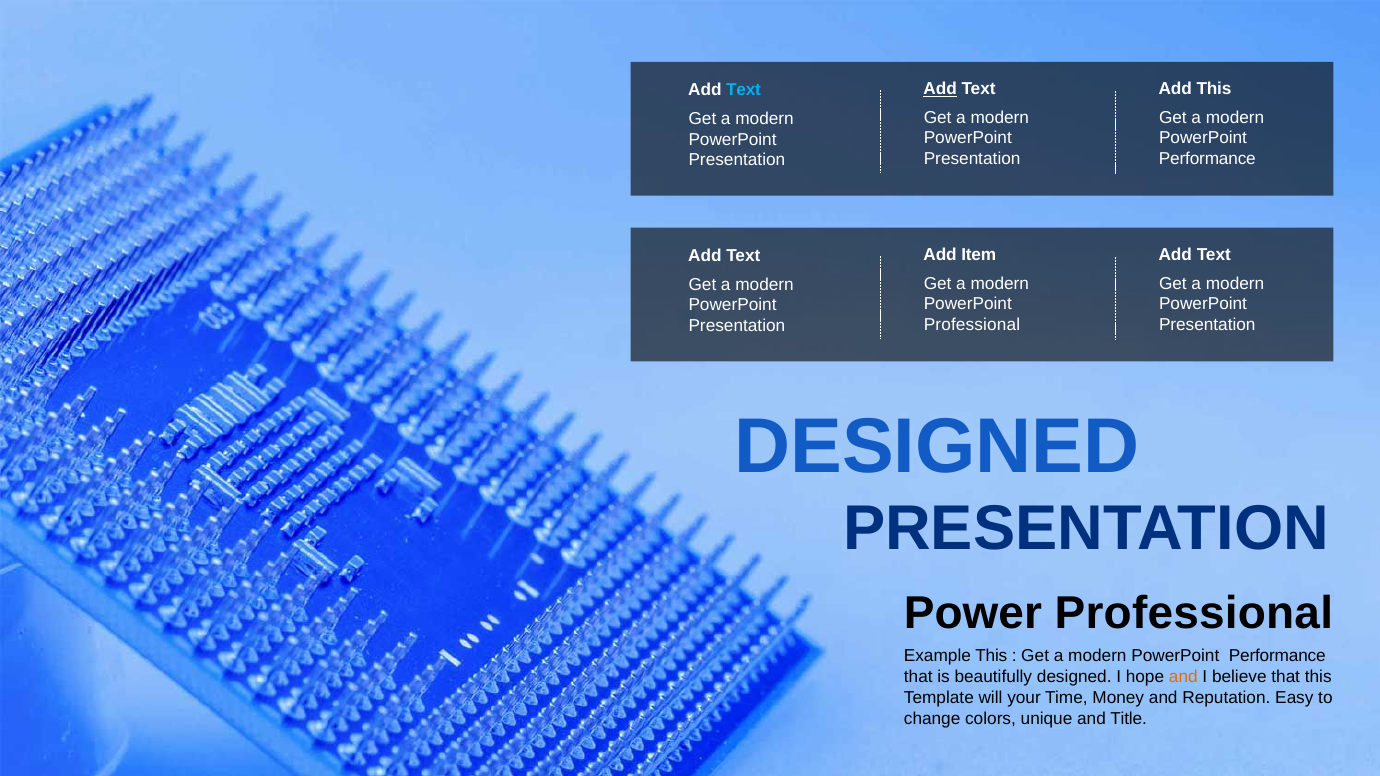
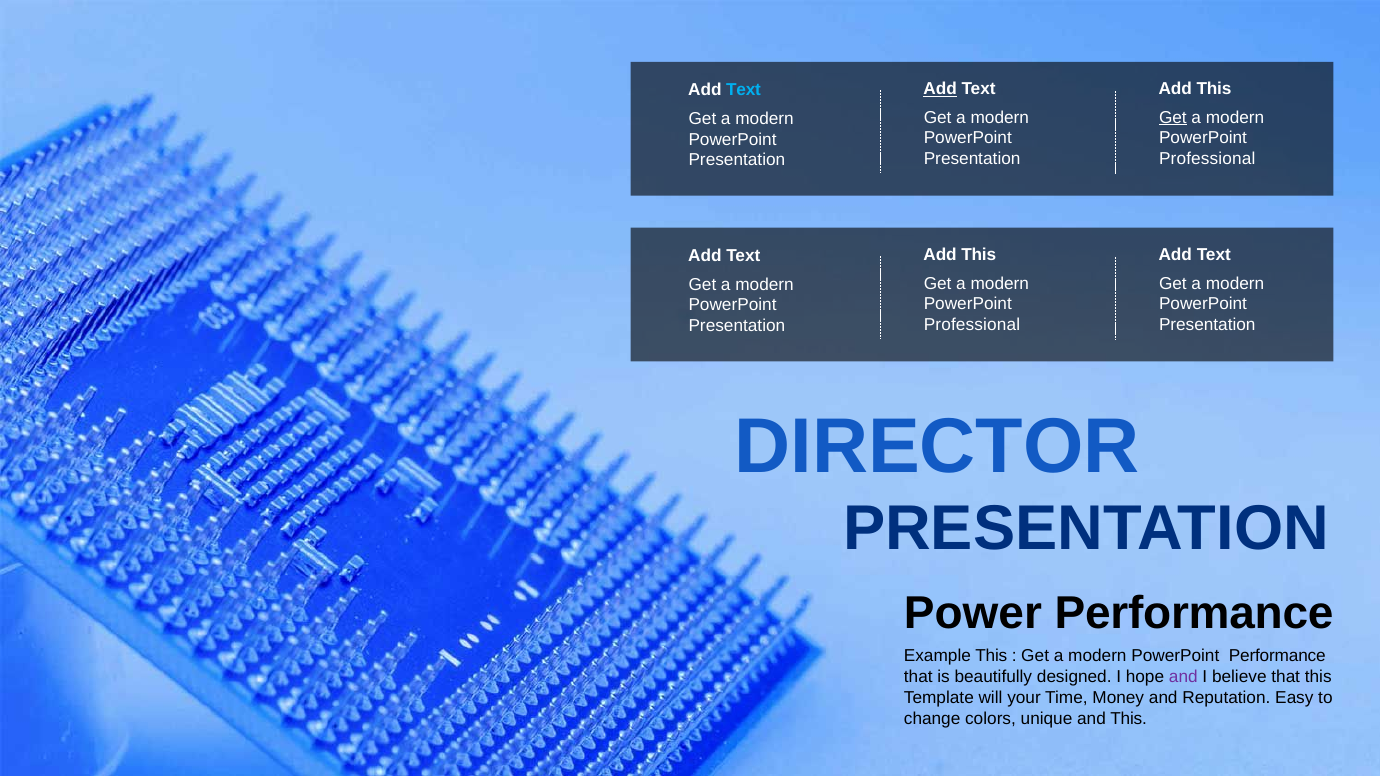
Get underline: none -> present (1173, 118)
Performance: Performance -> Professional (1207, 159)
Item: Item -> This (979, 255)
DESIGNED: DESIGNED -> DIRECTOR (937, 447)
Power Professional: Professional -> Performance (1194, 614)
and colour: orange -> purple (1183, 677)
and Title: Title -> This (1129, 719)
